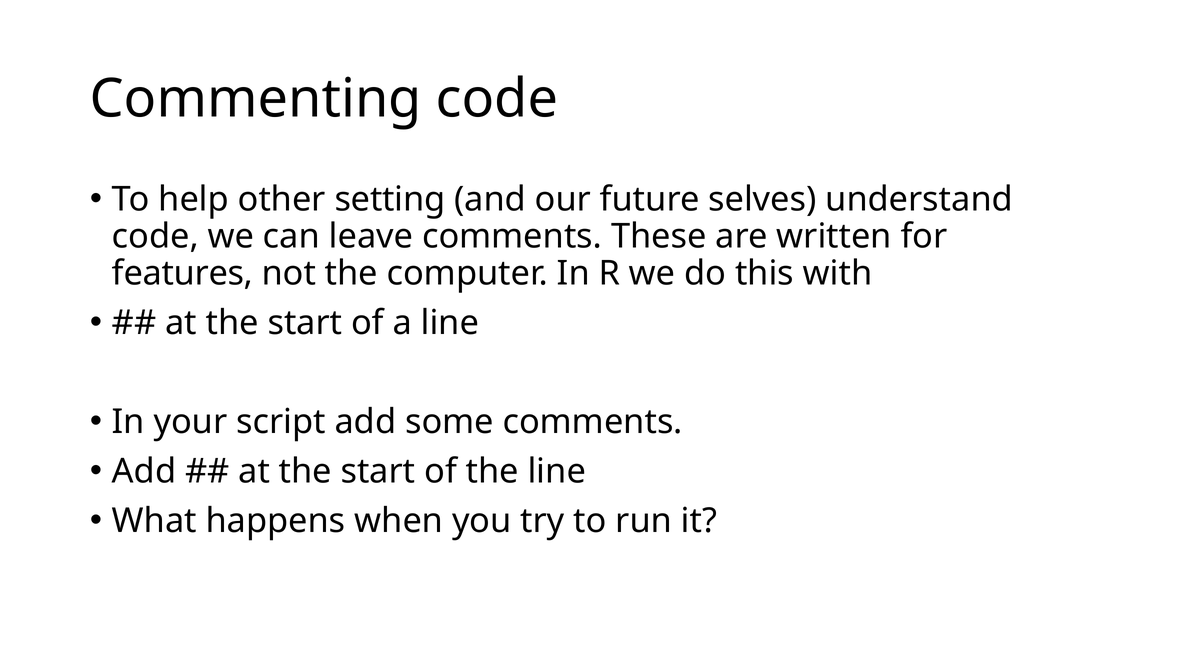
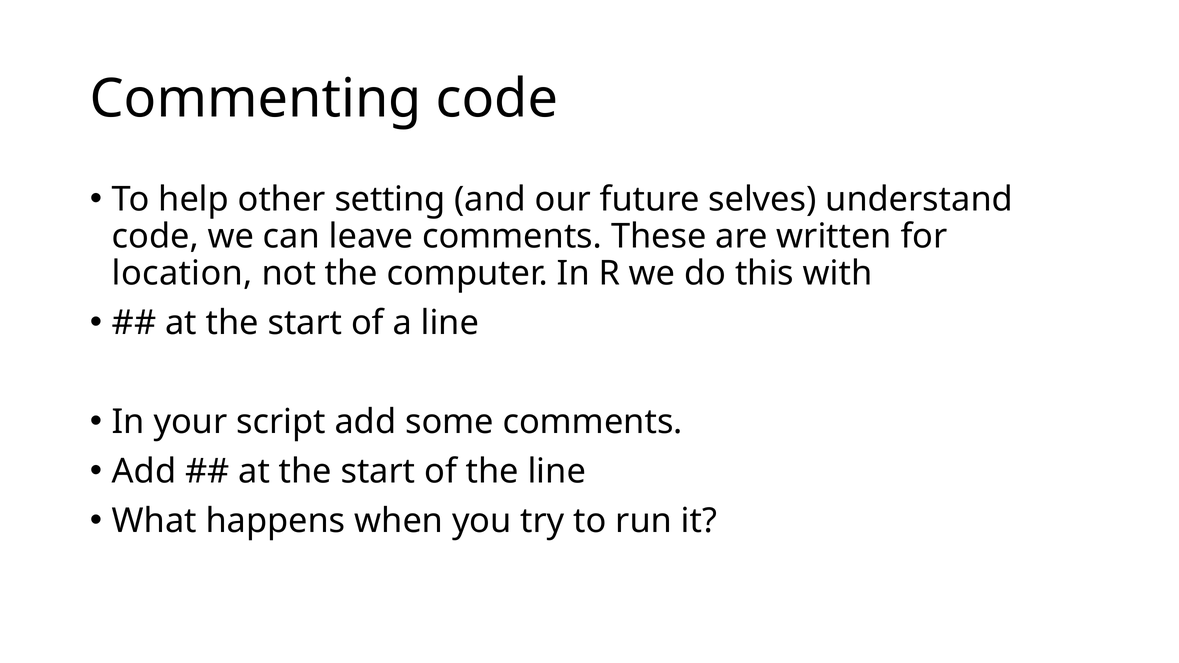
features: features -> location (182, 274)
